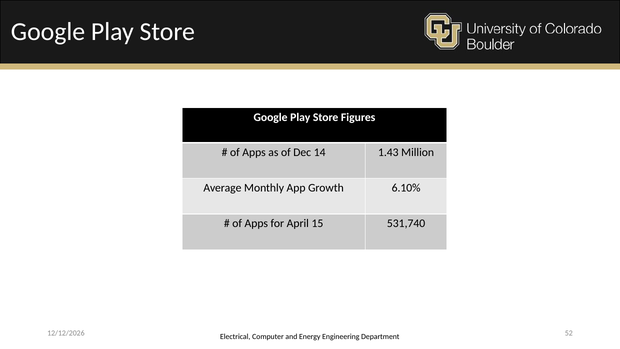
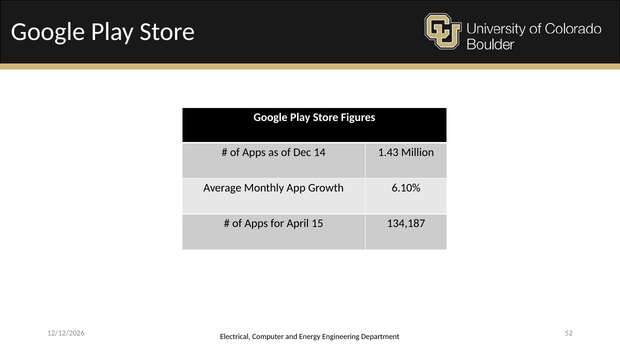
531,740: 531,740 -> 134,187 (406, 223)
